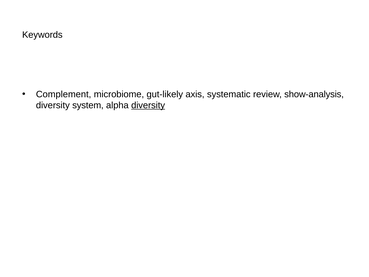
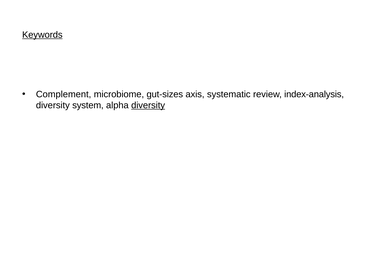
Keywords underline: none -> present (42, 35)
gut-likely: gut-likely -> gut-sizes (165, 94)
show-analysis: show-analysis -> index-analysis (314, 94)
